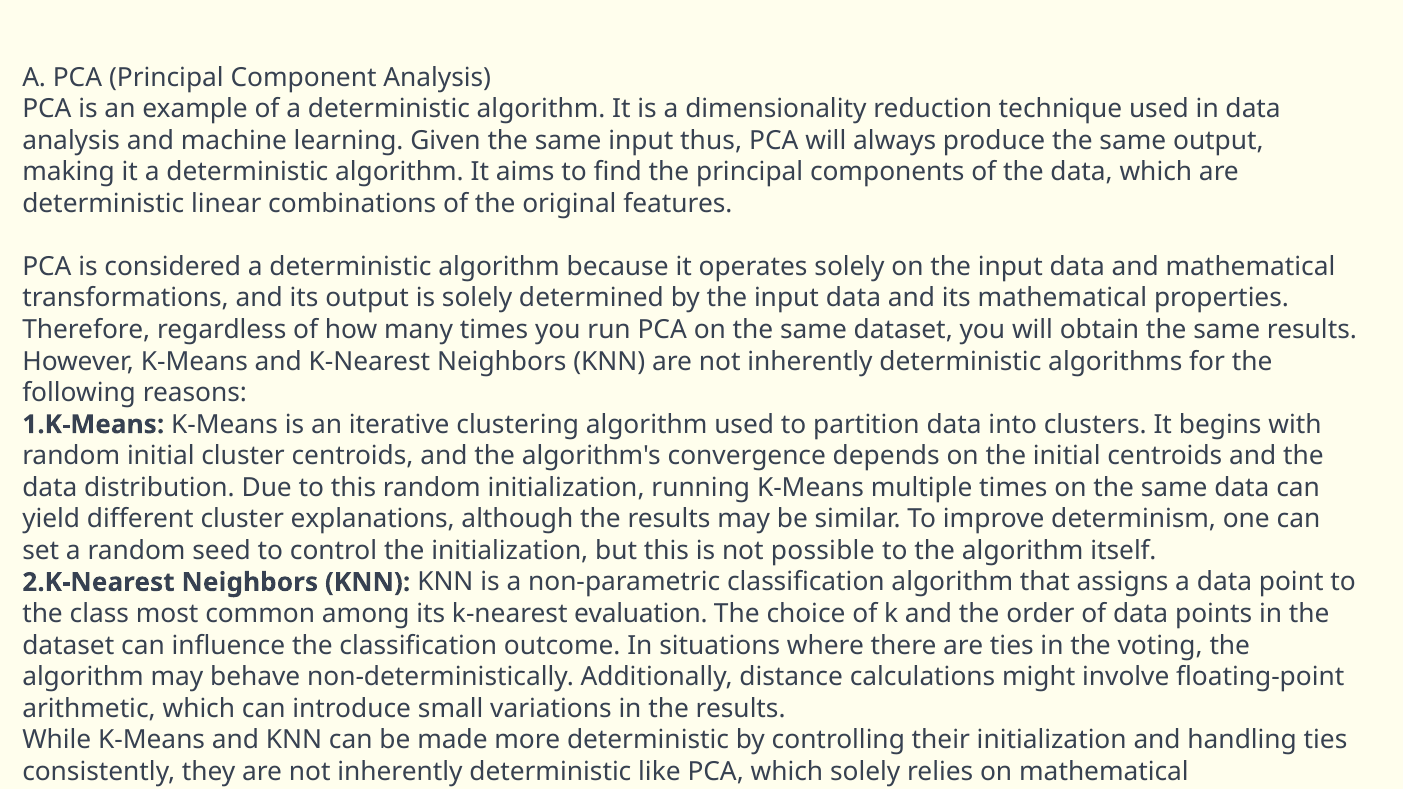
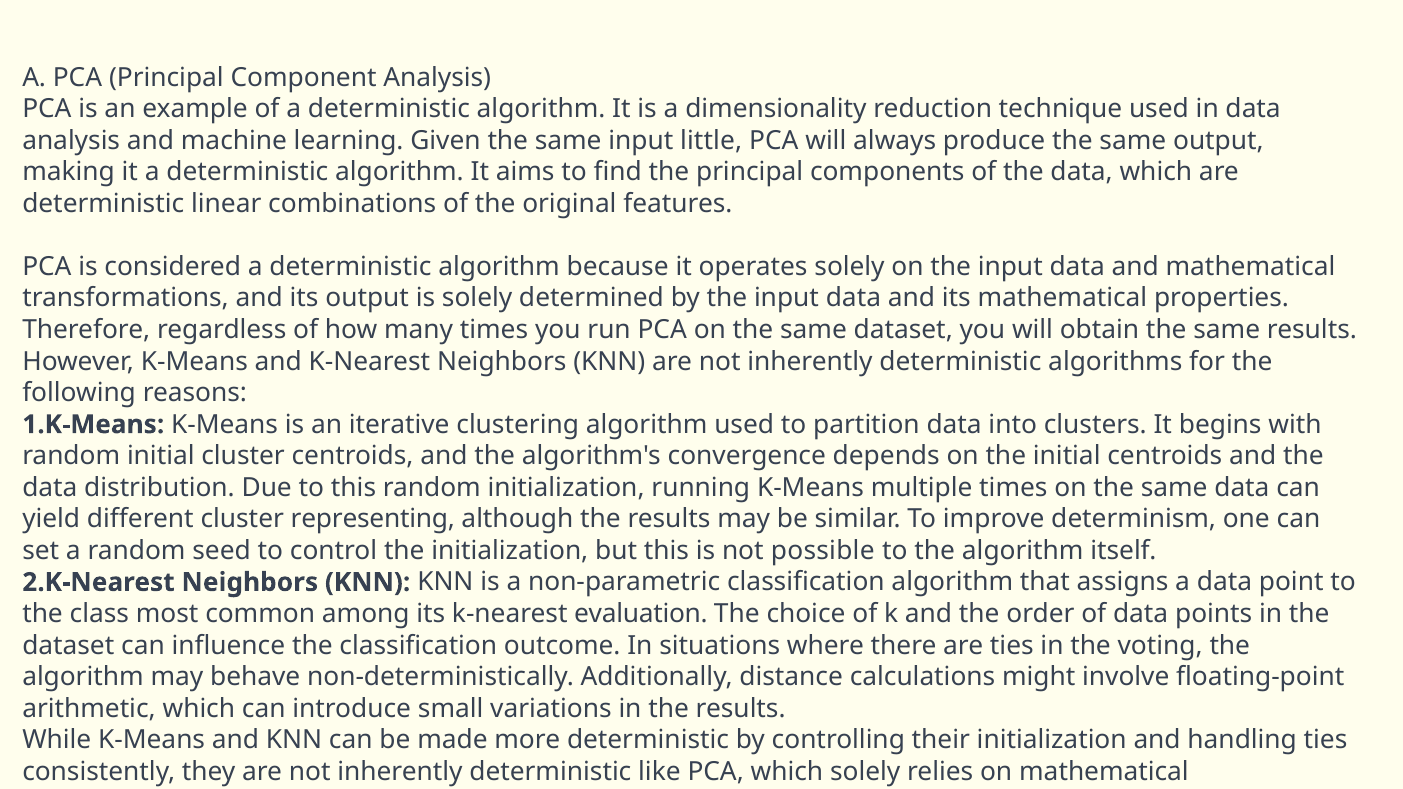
thus: thus -> little (711, 140)
explanations: explanations -> representing (373, 519)
